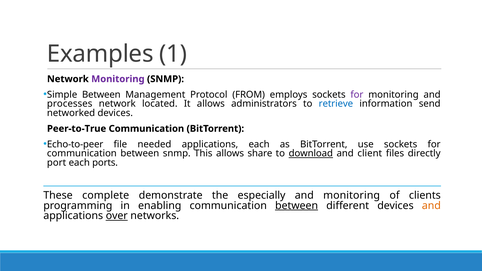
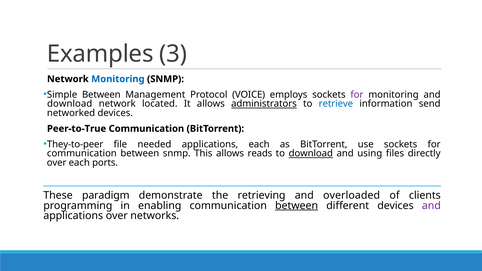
1: 1 -> 3 (173, 54)
Monitoring colour: purple -> blue (118, 79)
FROM: FROM -> VOICE (249, 95)
processes: processes -> download (70, 104)
administrators underline: none -> present (264, 104)
Echo-to-peer: Echo-to-peer -> They-to-peer (75, 144)
share: share -> reads (260, 154)
client: client -> using (370, 154)
port: port -> over (57, 163)
complete: complete -> paradigm (106, 195)
especially: especially -> retrieving (262, 195)
and monitoring: monitoring -> overloaded (352, 195)
and colour: orange -> purple (431, 206)
over underline: present -> none (117, 216)
